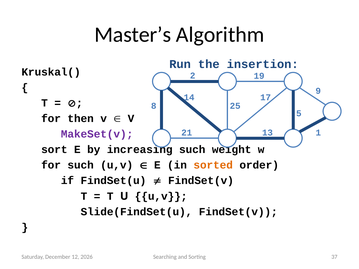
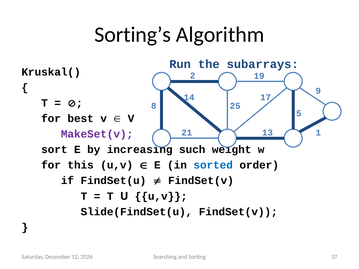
Master’s: Master’s -> Sorting’s (133, 35)
insertion: insertion -> subarrays (263, 64)
then: then -> best (81, 119)
for such: such -> this (81, 165)
sorted colour: orange -> blue (213, 165)
